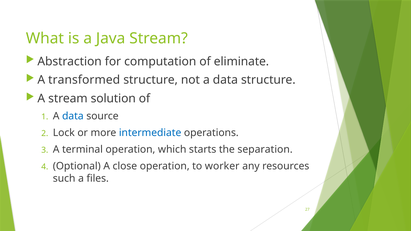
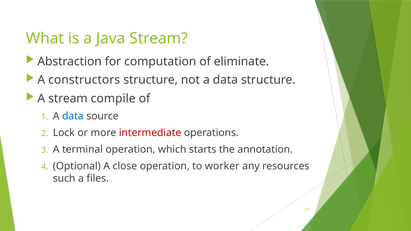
transformed: transformed -> constructors (84, 80)
solution: solution -> compile (113, 99)
intermediate colour: blue -> red (150, 133)
separation: separation -> annotation (265, 150)
